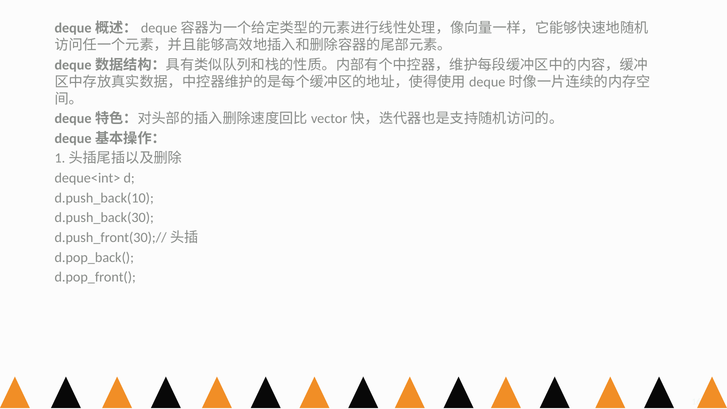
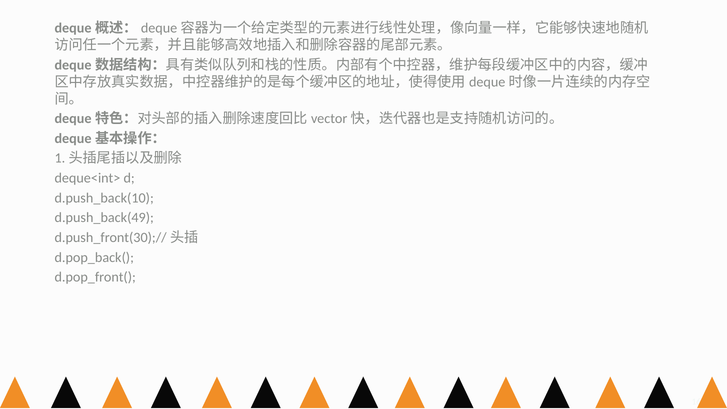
d.push_back(30: d.push_back(30 -> d.push_back(49 (104, 218)
